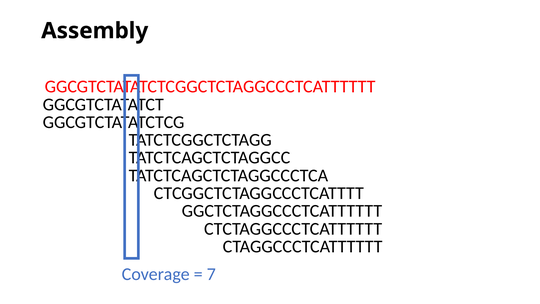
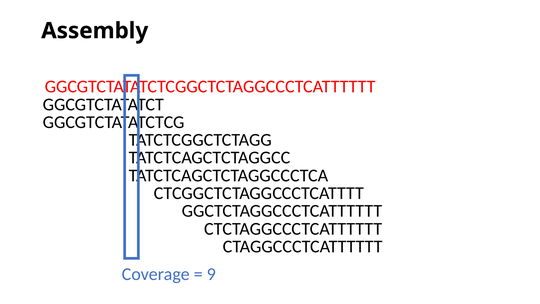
7: 7 -> 9 (211, 274)
